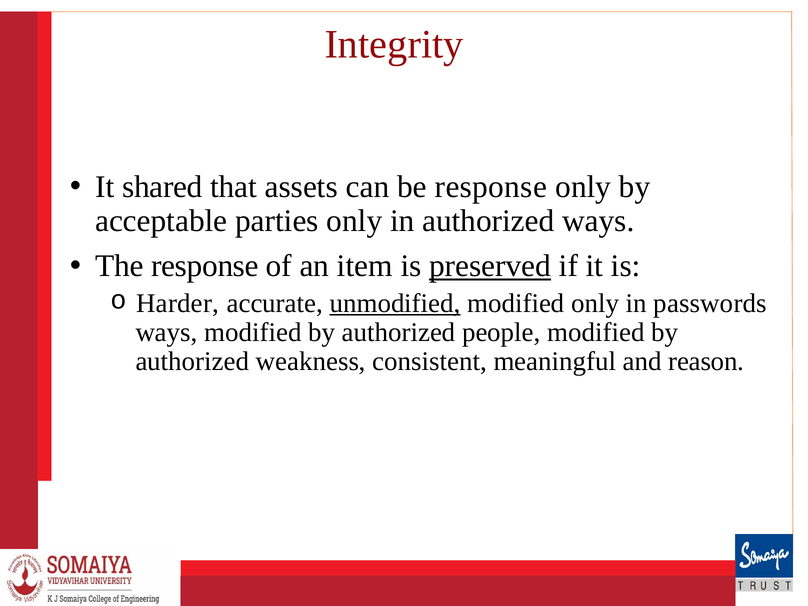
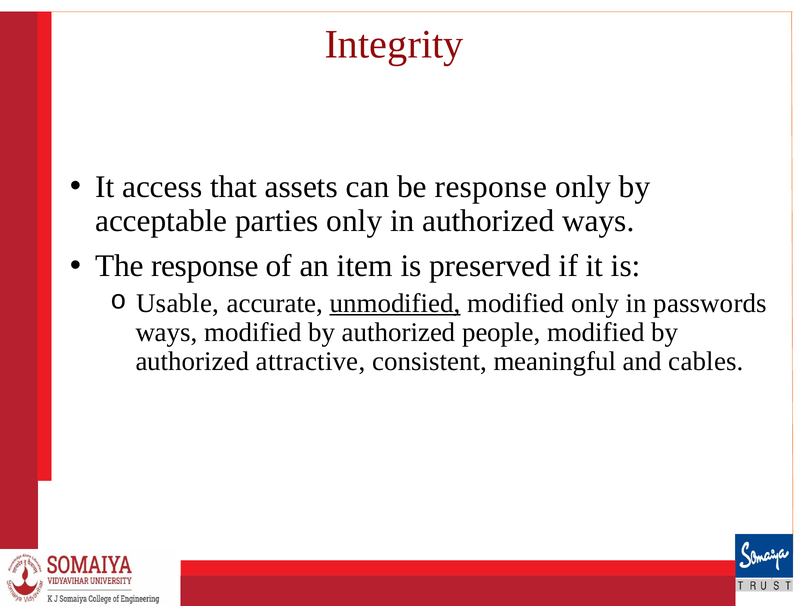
shared: shared -> access (162, 187)
preserved underline: present -> none (490, 266)
Harder: Harder -> Usable (178, 303)
weakness: weakness -> attractive (311, 361)
reason: reason -> cables (706, 361)
